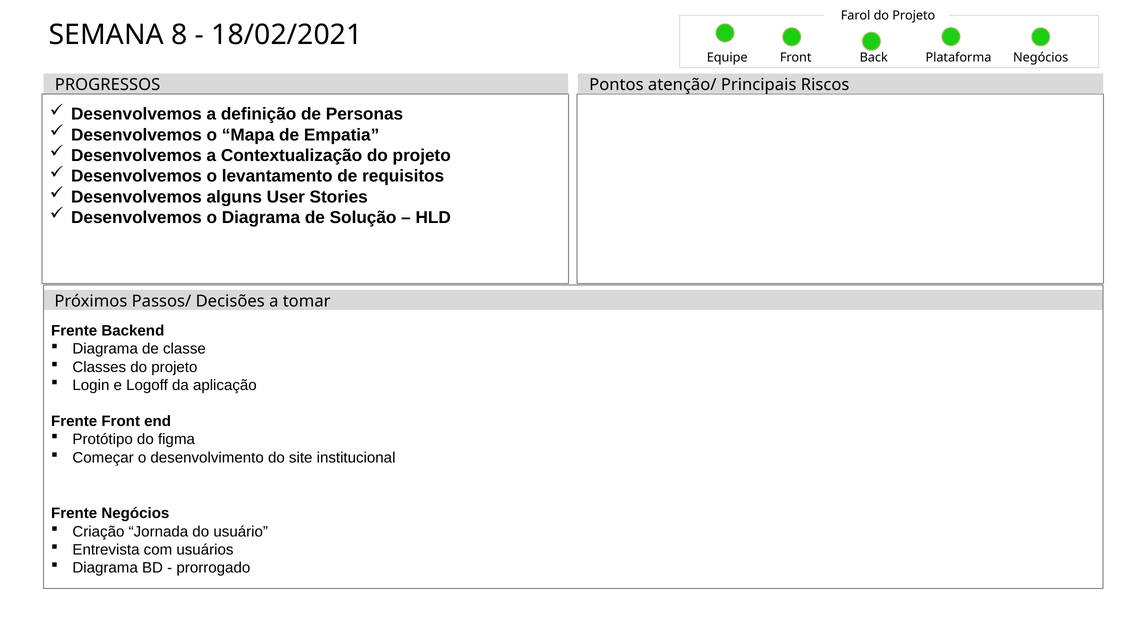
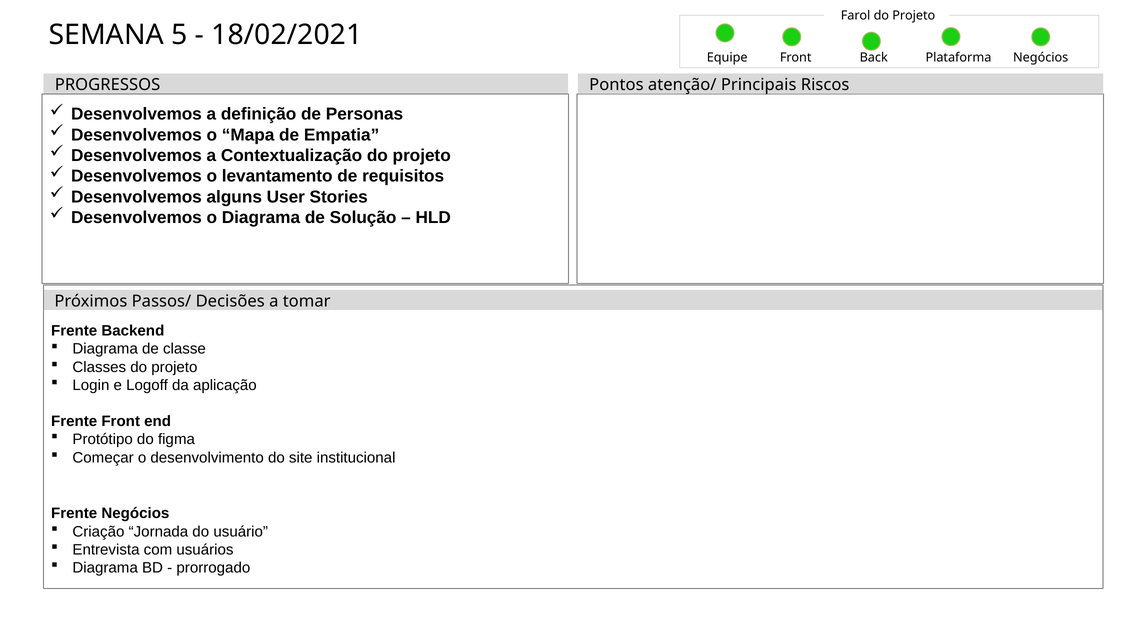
8: 8 -> 5 (179, 35)
